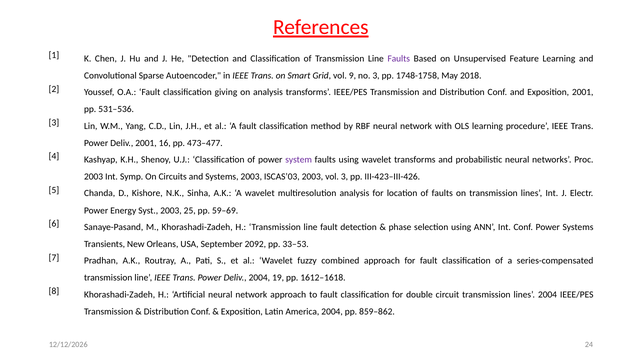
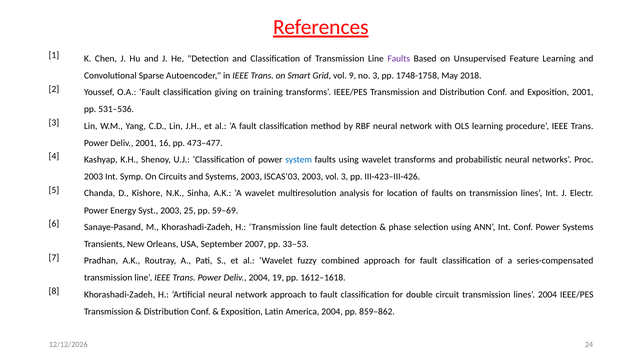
on analysis: analysis -> training (268, 92)
system colour: purple -> blue (299, 160)
2092: 2092 -> 2007 (255, 244)
